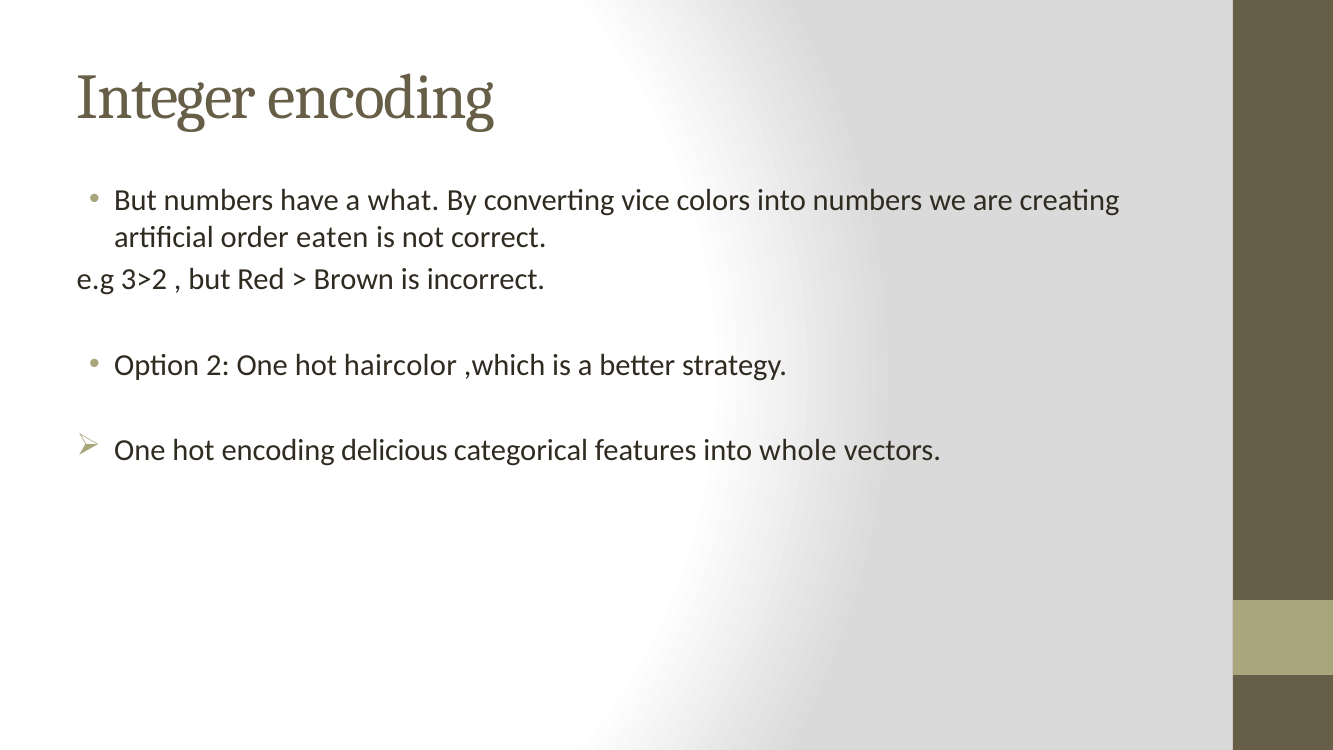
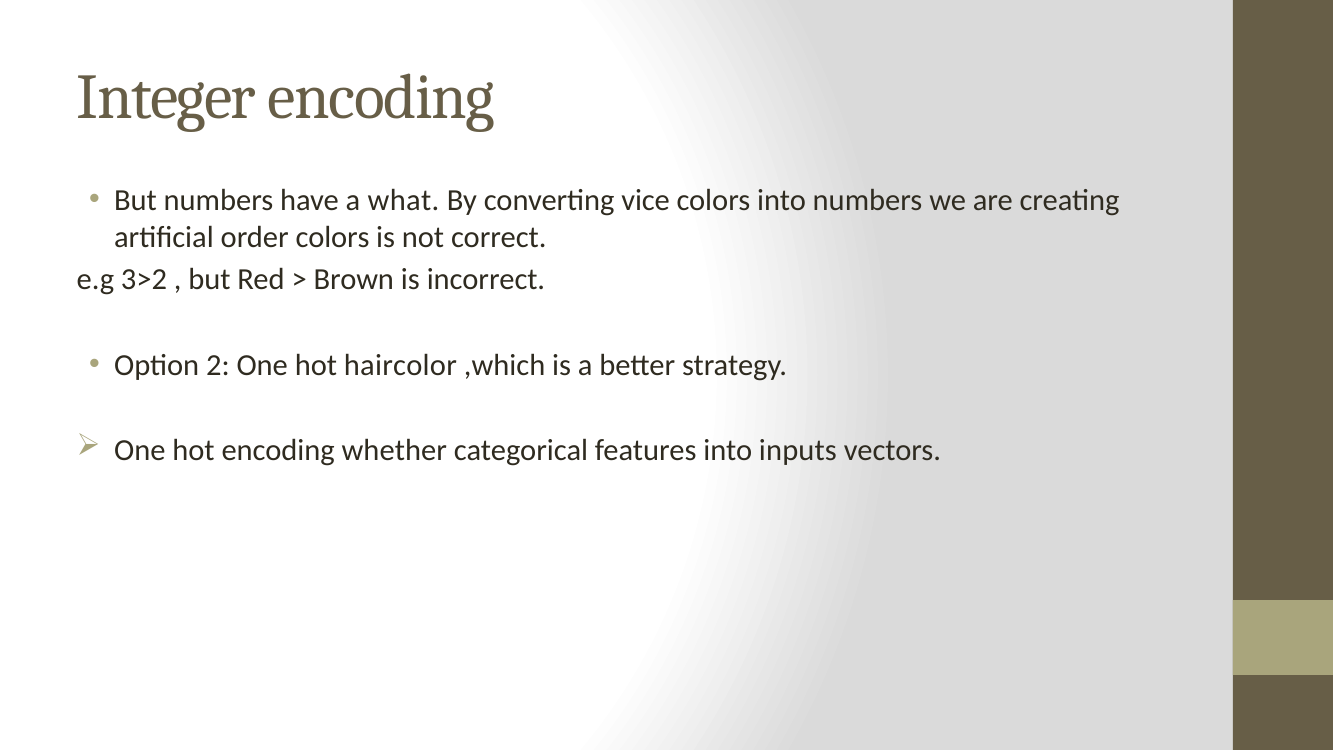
order eaten: eaten -> colors (333, 237)
delicious: delicious -> whether (394, 451)
whole: whole -> inputs (798, 451)
